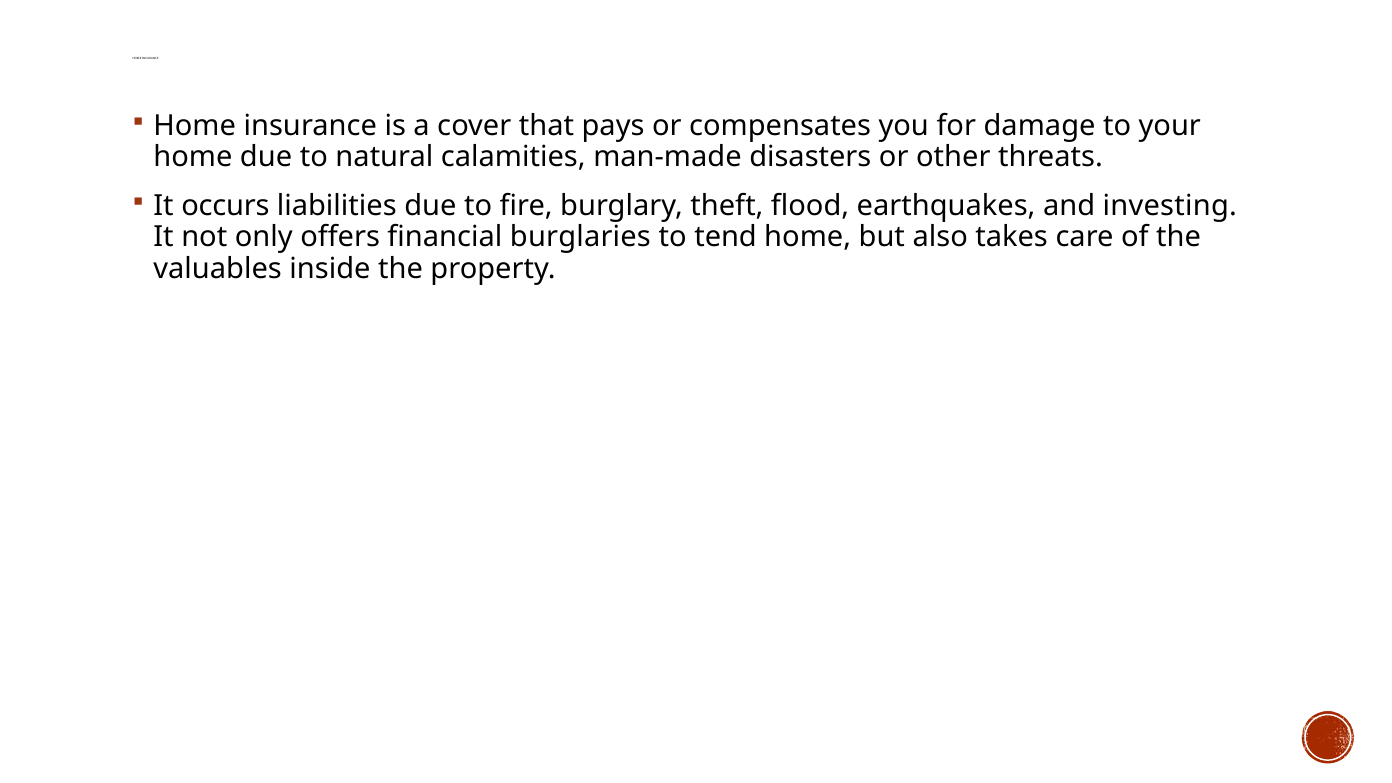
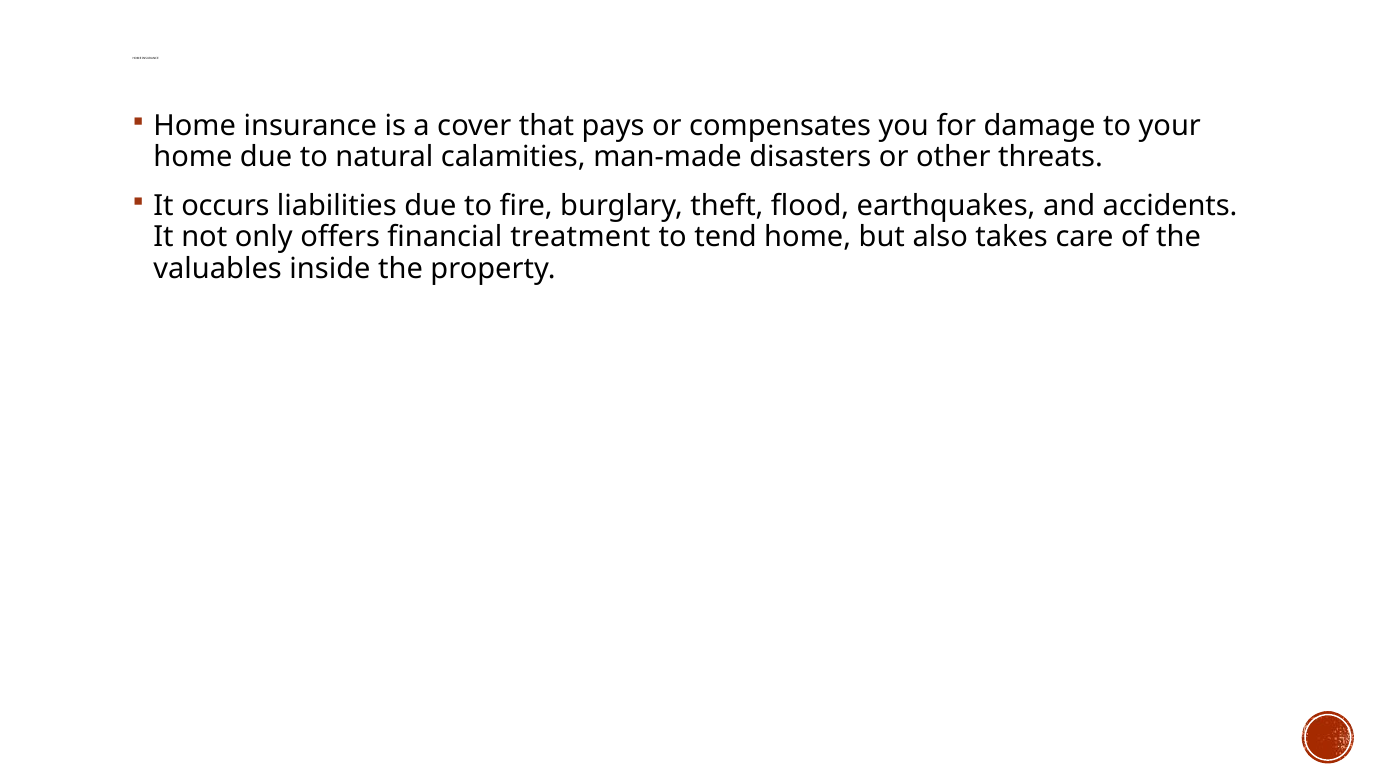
investing: investing -> accidents (1170, 206)
burglaries: burglaries -> treatment (580, 237)
